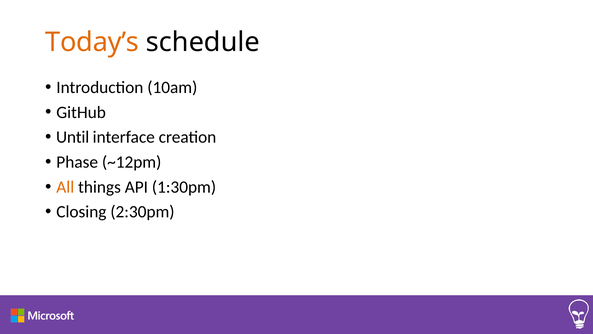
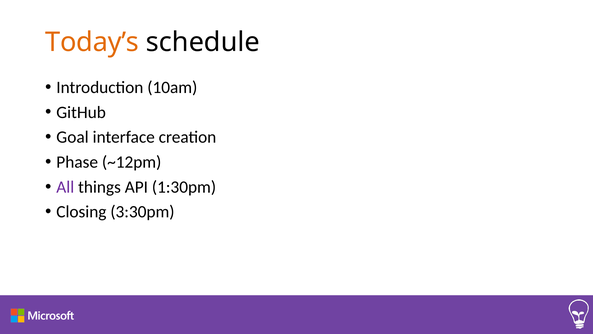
Until: Until -> Goal (73, 137)
All colour: orange -> purple (65, 187)
2:30pm: 2:30pm -> 3:30pm (142, 212)
